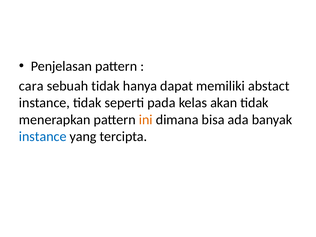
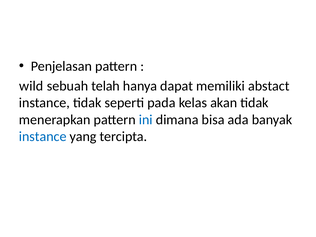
cara: cara -> wild (31, 86)
sebuah tidak: tidak -> telah (106, 86)
ini colour: orange -> blue (146, 120)
